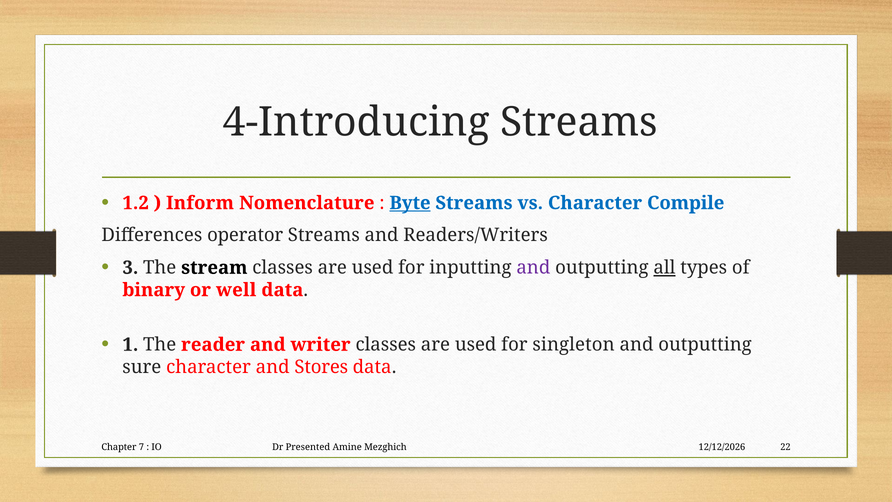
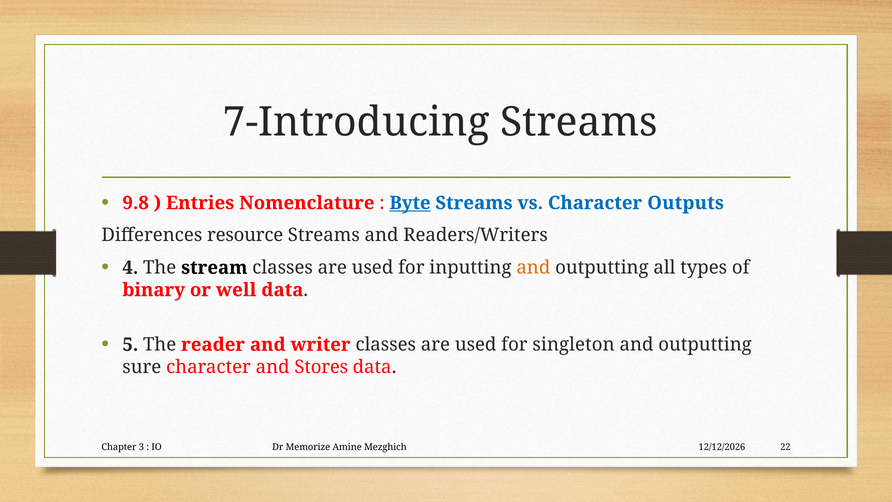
4-Introducing: 4-Introducing -> 7-Introducing (356, 122)
1.2: 1.2 -> 9.8 (136, 203)
Inform: Inform -> Entries (200, 203)
Compile: Compile -> Outputs (686, 203)
operator: operator -> resource (245, 235)
3: 3 -> 4 (130, 268)
and colour: purple -> orange (533, 268)
all underline: present -> none (664, 268)
1: 1 -> 5 (130, 345)
7: 7 -> 3 (141, 447)
Presented: Presented -> Memorize (308, 447)
